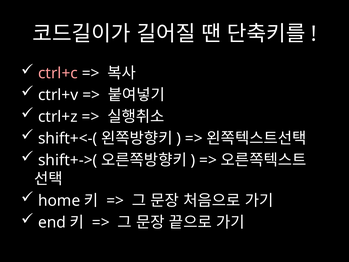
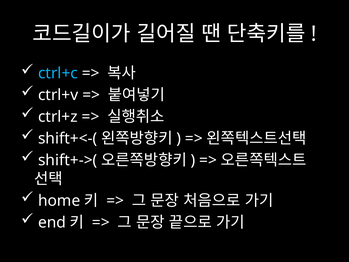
ctrl+c colour: pink -> light blue (58, 73)
